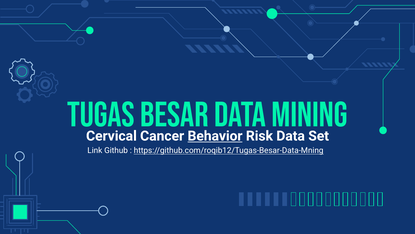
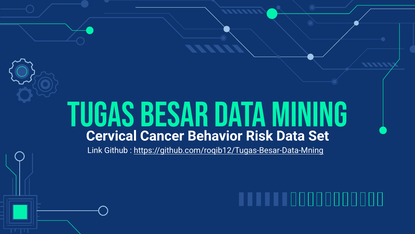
Behavior underline: present -> none (215, 136)
